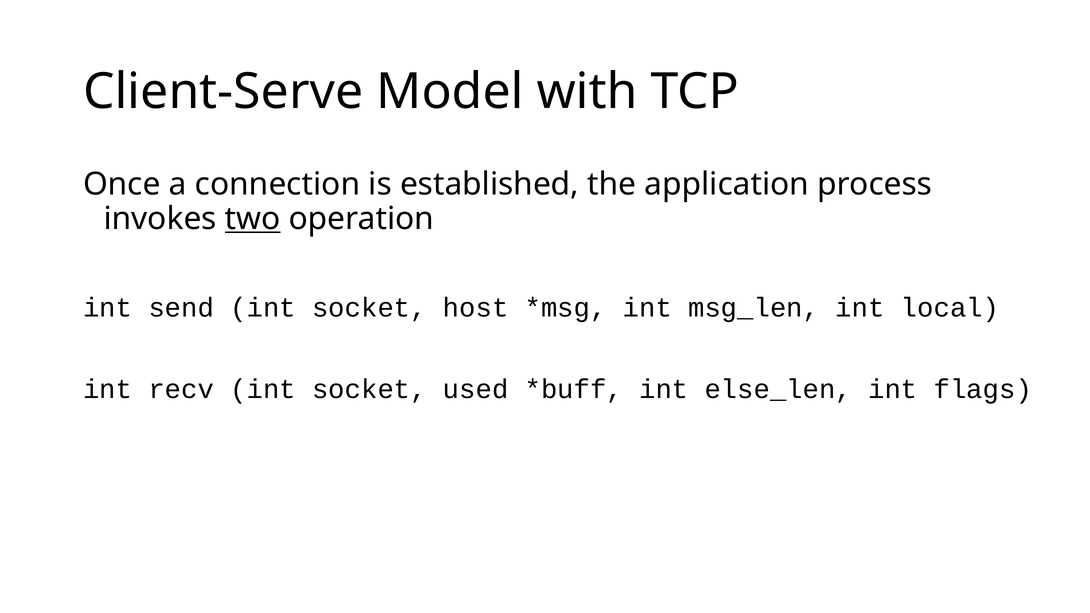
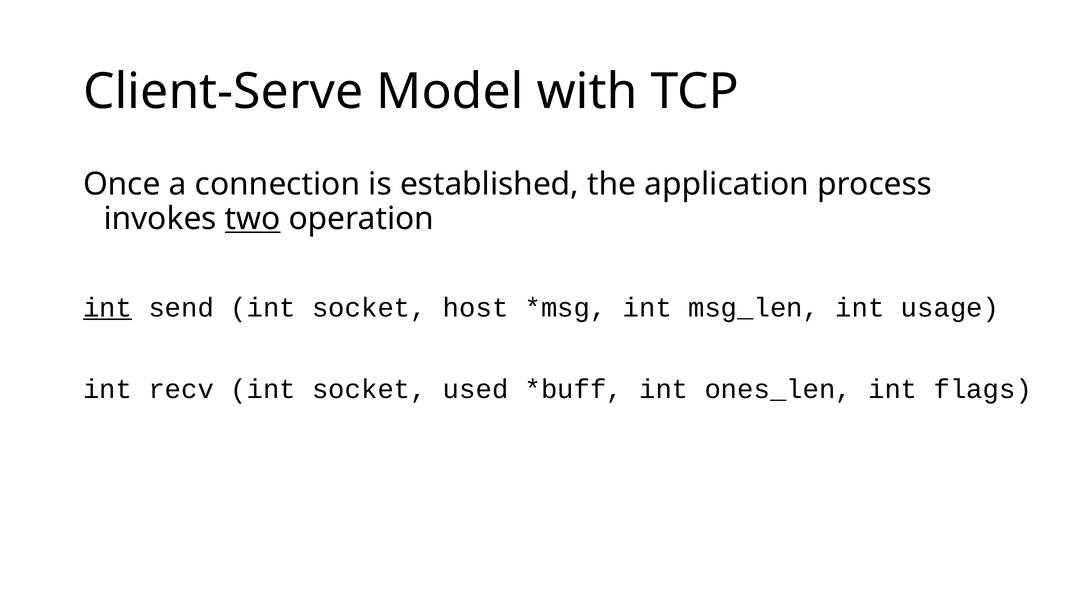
int underline: none -> present (108, 308)
local: local -> usage (950, 308)
else_len: else_len -> ones_len (778, 389)
